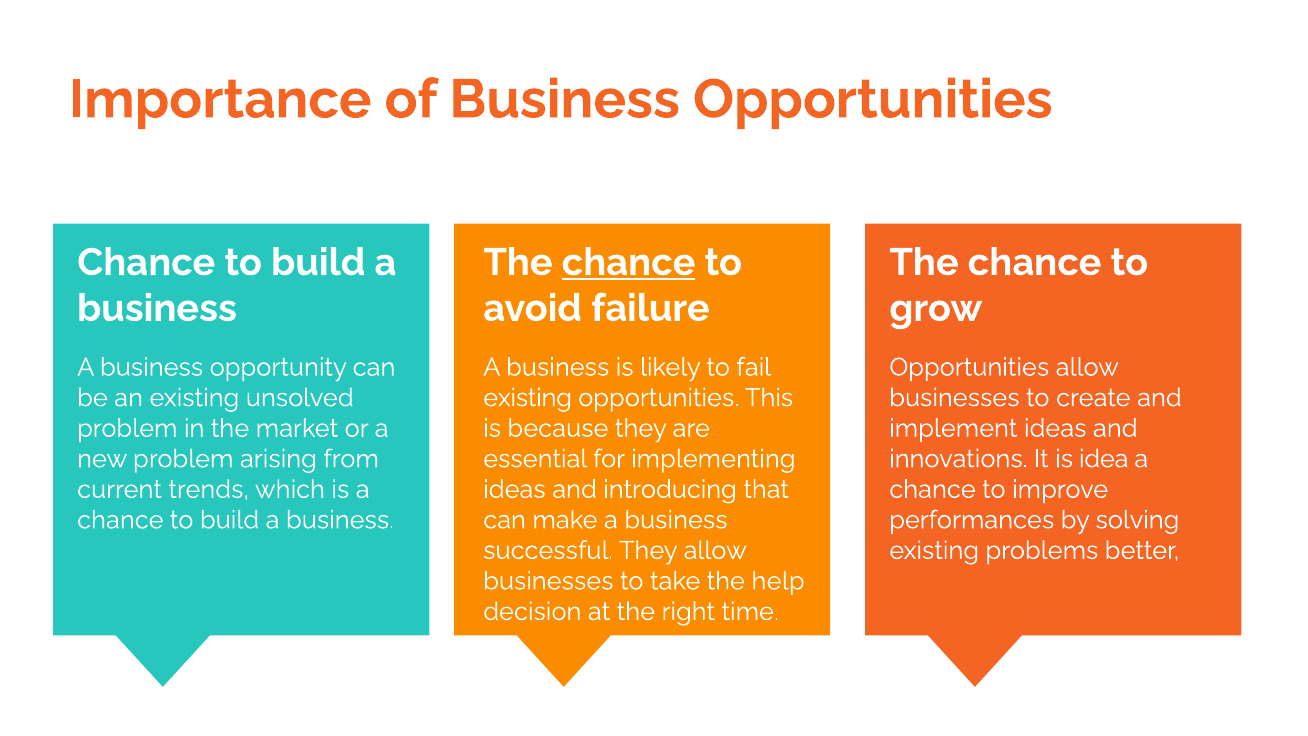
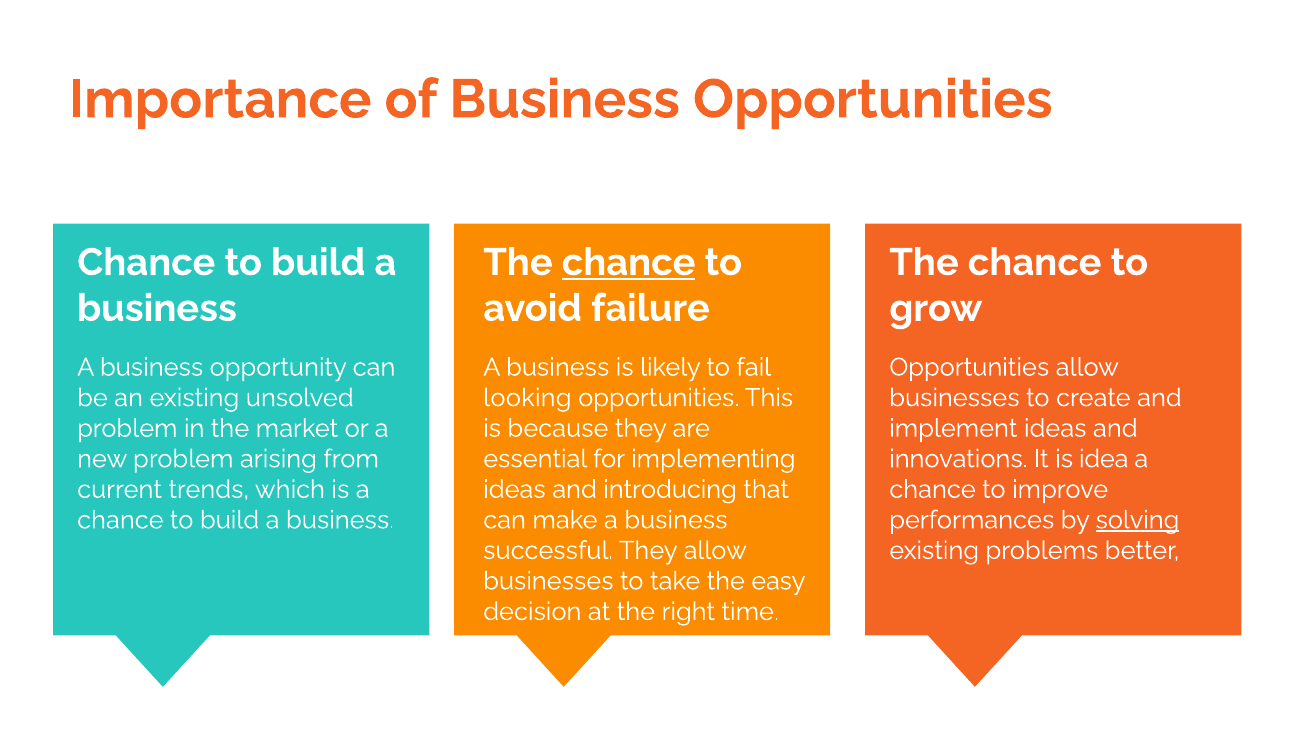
existing: existing -> looking (527, 398)
solving underline: none -> present (1137, 520)
help: help -> easy (778, 581)
